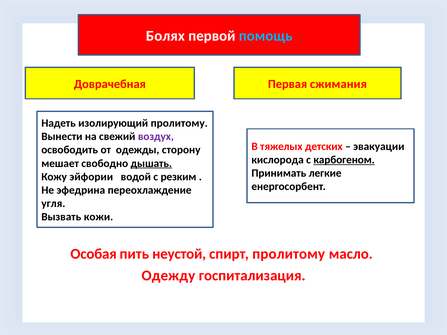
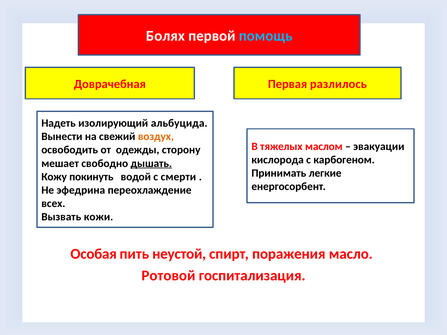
сжимания: сжимания -> разлилось (338, 84)
изолирующий пролитому: пролитому -> альбуцида (179, 123)
воздух colour: purple -> orange (156, 137)
детских: детских -> маслом (324, 147)
карбогеном underline: present -> none (344, 160)
эйфории: эйфории -> покинуть (91, 177)
резким: резким -> смерти (178, 177)
угля: угля -> всех (53, 204)
спирт пролитому: пролитому -> поражения (289, 254)
Одежду: Одежду -> Ротовой (168, 276)
